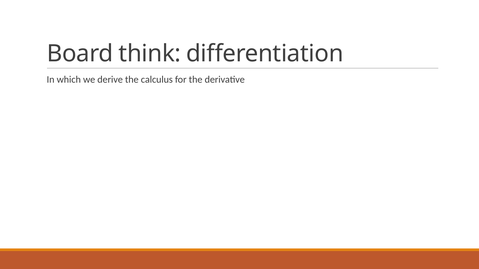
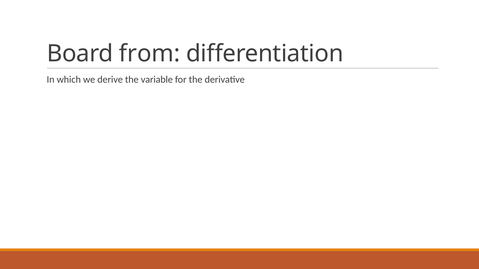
think: think -> from (150, 54)
calculus: calculus -> variable (157, 80)
